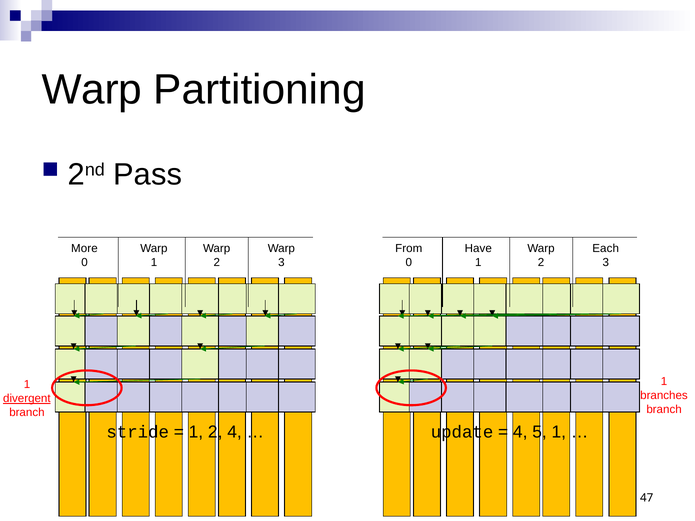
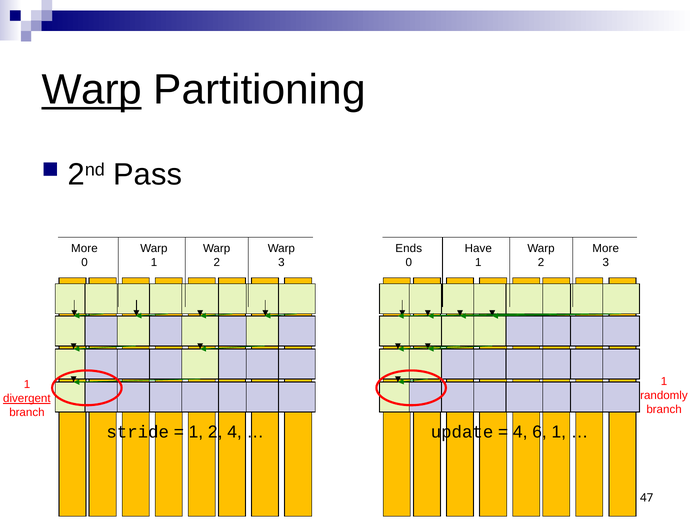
Warp underline: none -> present (92, 90)
From: From -> Ends (409, 249)
Each: Each -> More (606, 249)
branches: branches -> randomly (664, 396)
5: 5 -> 6 (540, 432)
